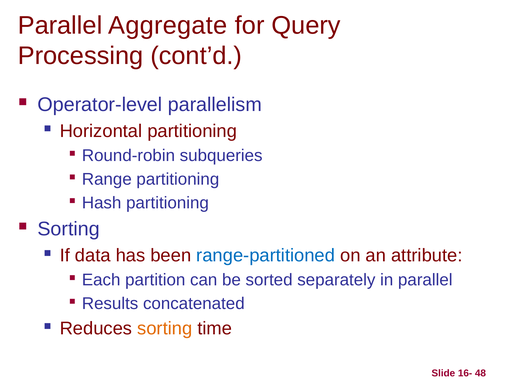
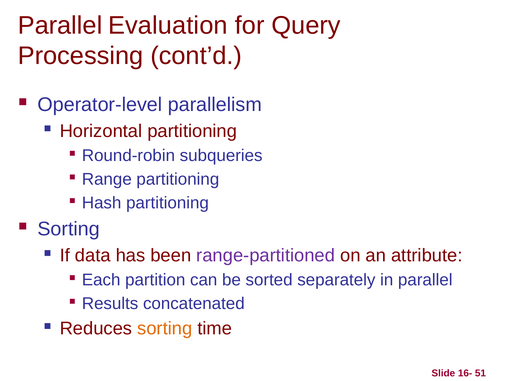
Aggregate: Aggregate -> Evaluation (168, 25)
range-partitioned colour: blue -> purple (266, 256)
48: 48 -> 51 (480, 373)
